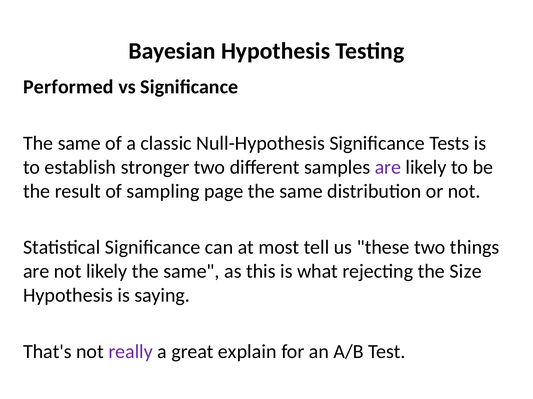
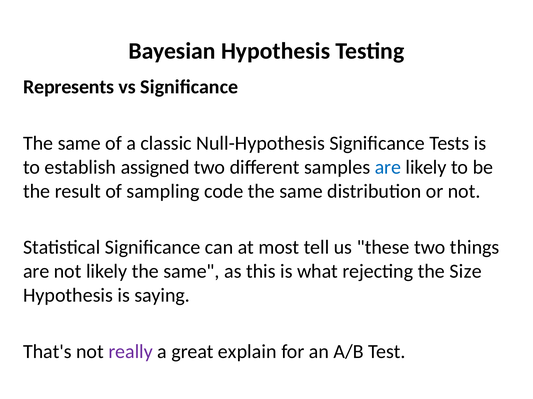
Performed: Performed -> Represents (69, 87)
stronger: stronger -> assigned (155, 167)
are colour: purple -> blue (388, 167)
page: page -> code (224, 191)
